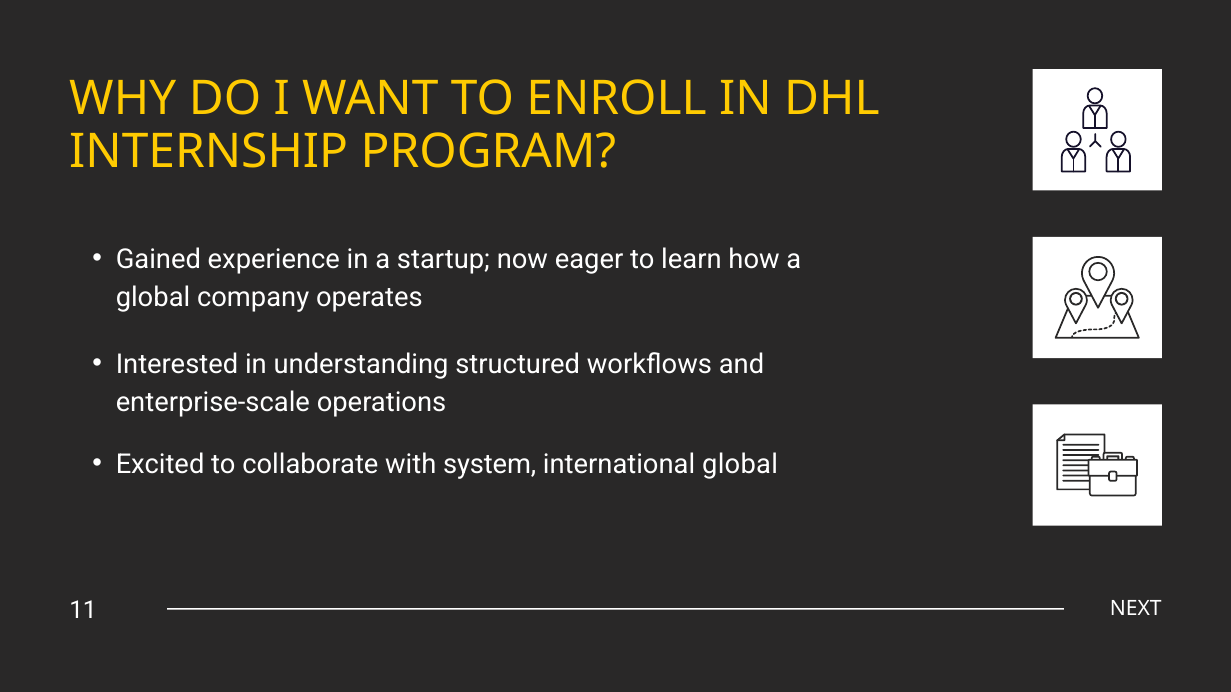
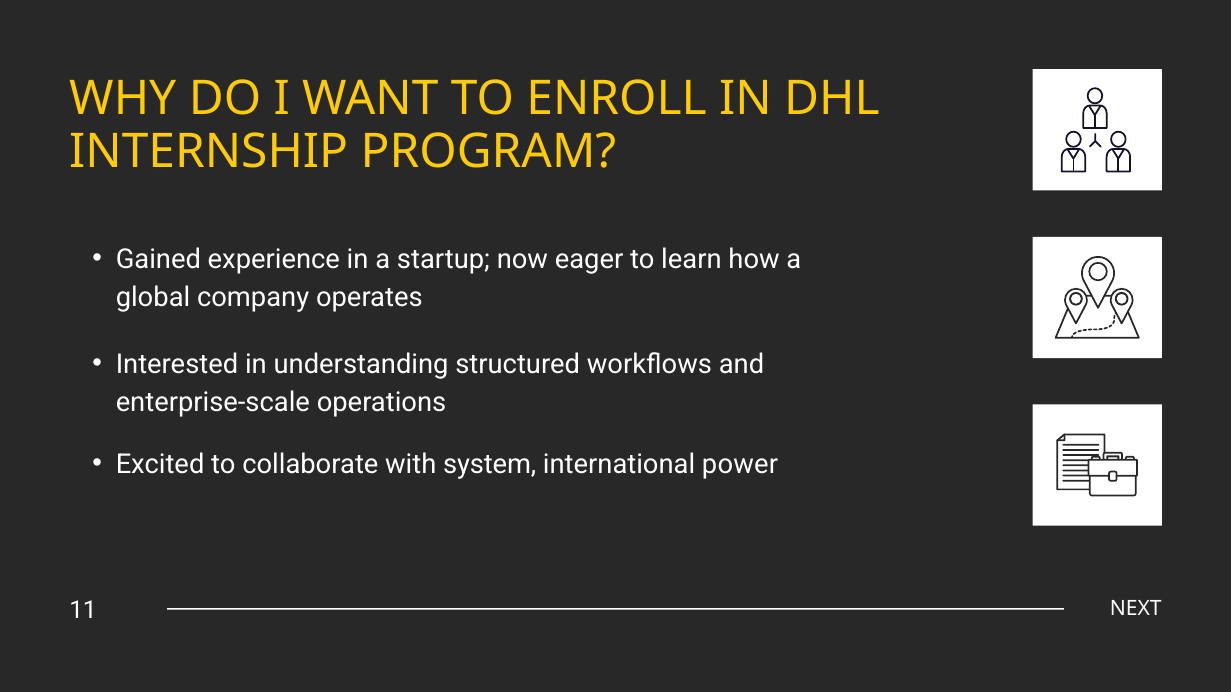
international global: global -> power (740, 465)
